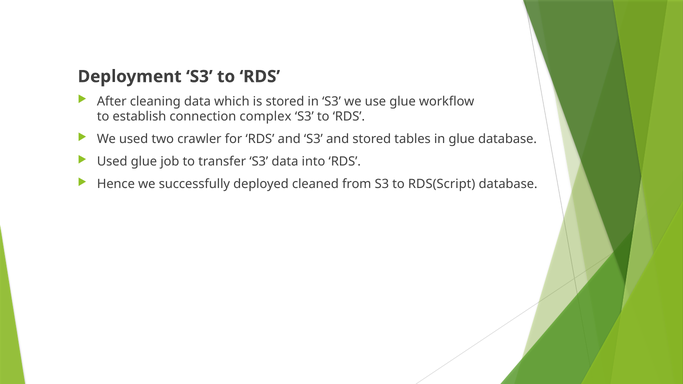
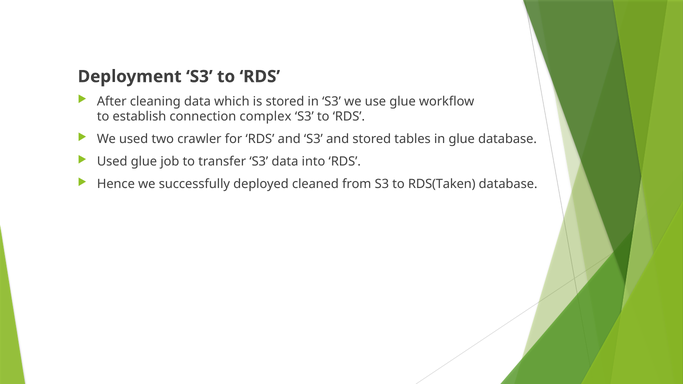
RDS(Script: RDS(Script -> RDS(Taken (442, 184)
